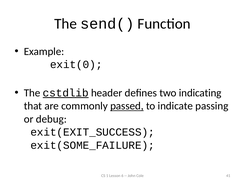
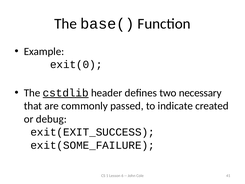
send(: send( -> base( (107, 24)
indicating: indicating -> necessary (200, 93)
passed underline: present -> none (127, 106)
passing: passing -> created (212, 106)
